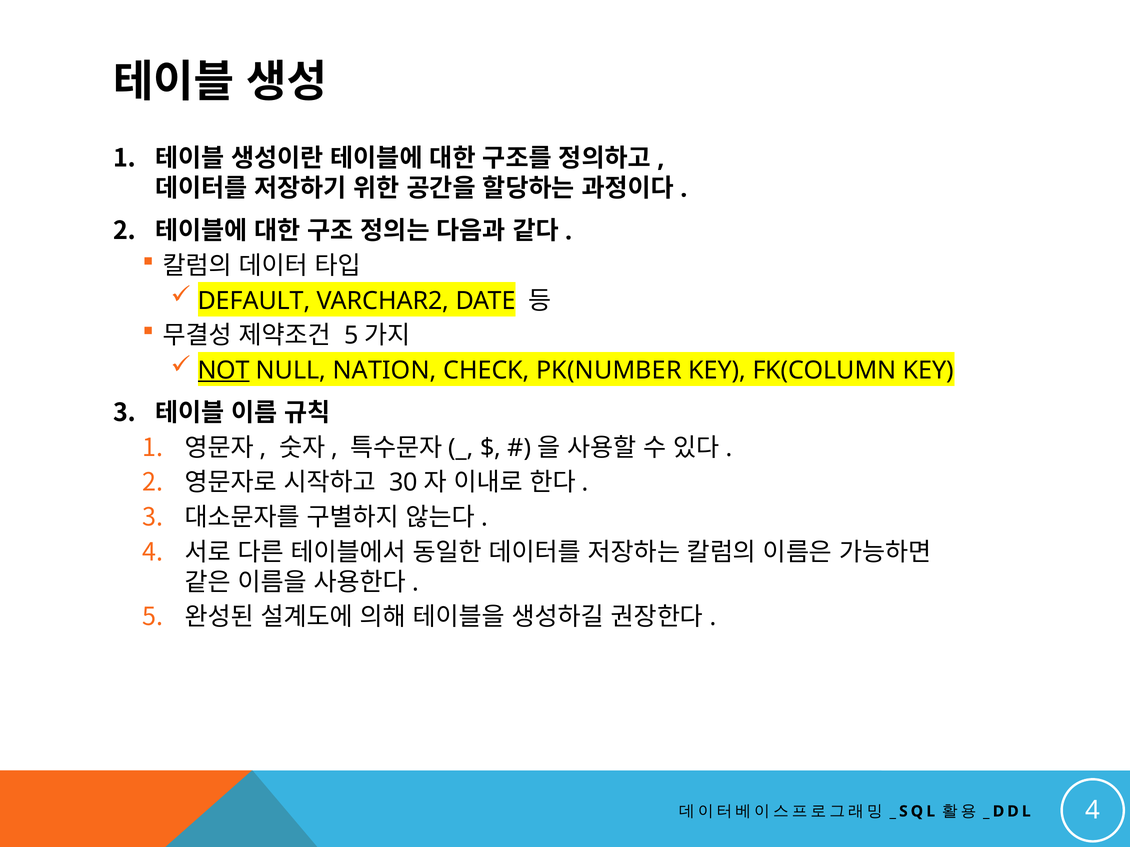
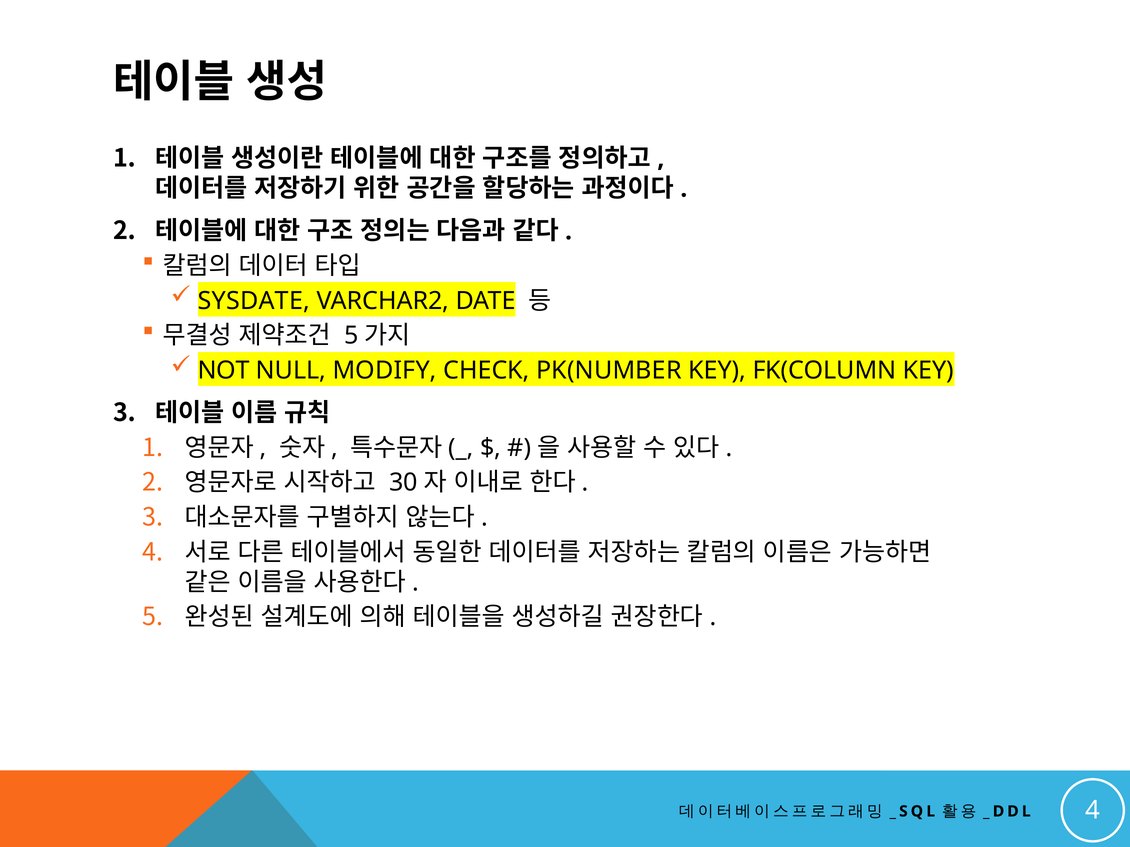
DEFAULT: DEFAULT -> SYSDATE (254, 301)
NOT underline: present -> none (224, 371)
NATION: NATION -> MODIFY (385, 371)
